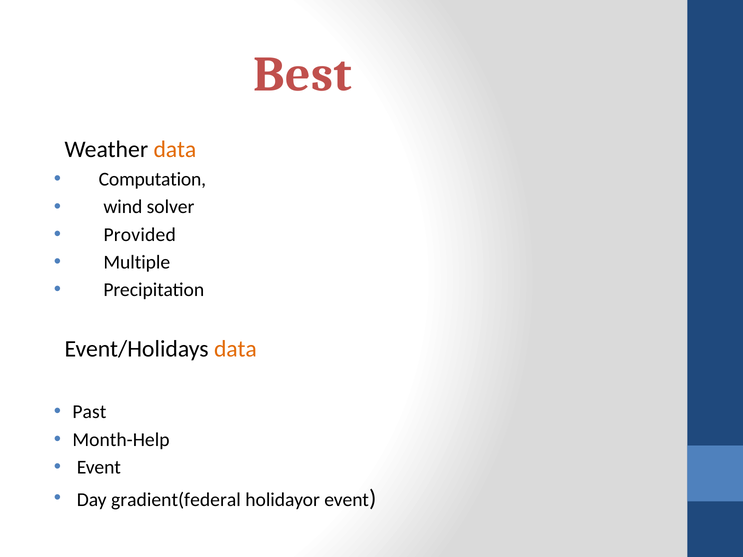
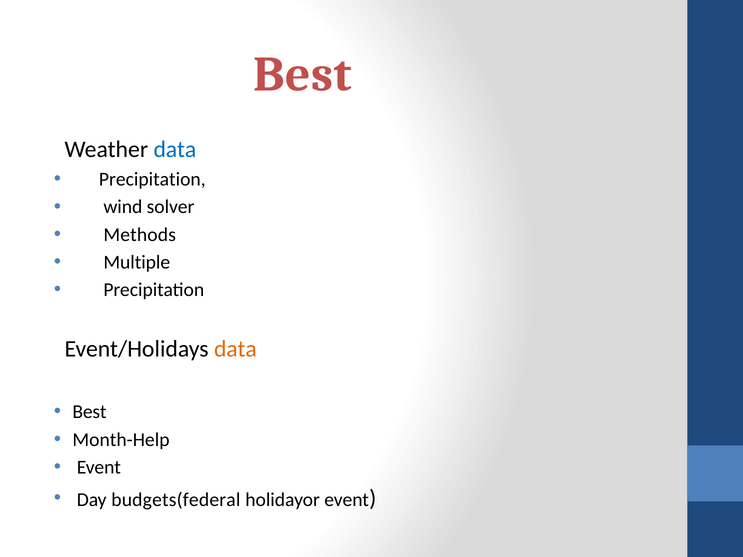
data colour: orange -> blue (175, 150)
Computation: Computation -> Precipitation (152, 179)
Provided: Provided -> Methods (140, 235)
Past: Past -> Best (89, 412)
gradient(federal: gradient(federal -> budgets(federal (176, 500)
